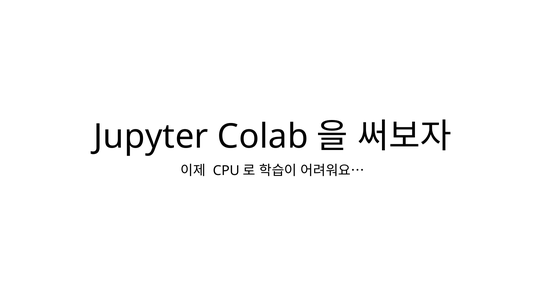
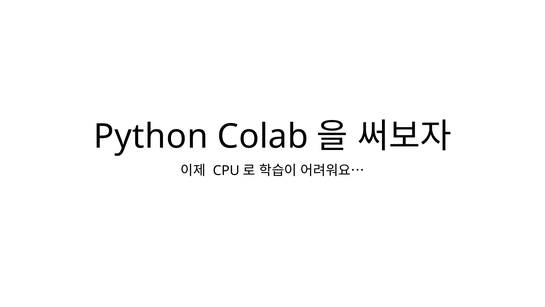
Jupyter: Jupyter -> Python (151, 136)
